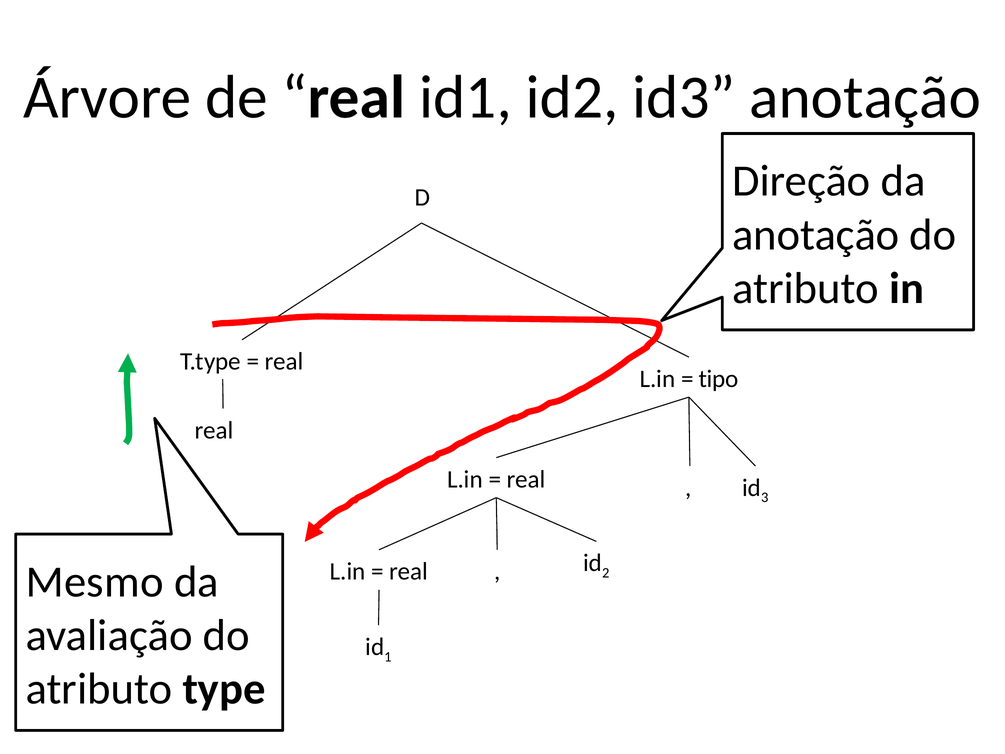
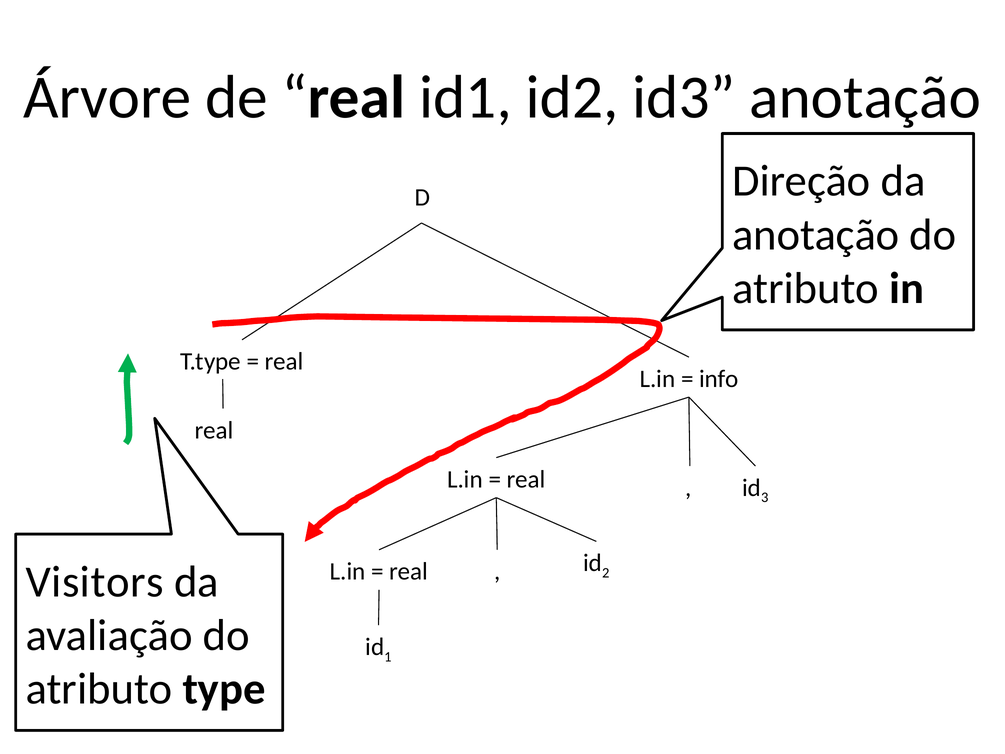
tipo: tipo -> info (719, 379)
Mesmo: Mesmo -> Visitors (95, 582)
